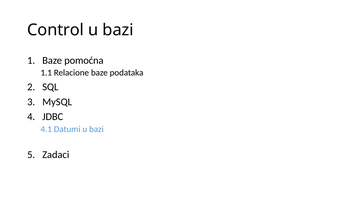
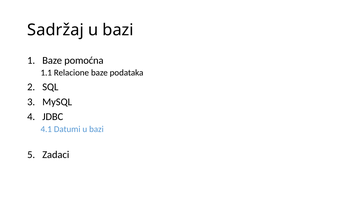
Control: Control -> Sadržaj (55, 30)
